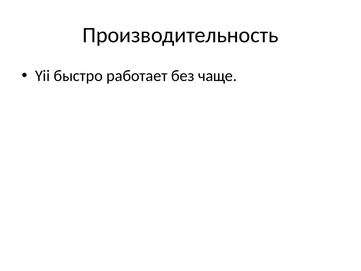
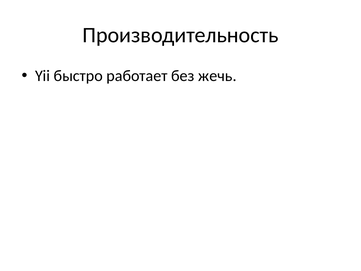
чаще: чаще -> жечь (217, 76)
